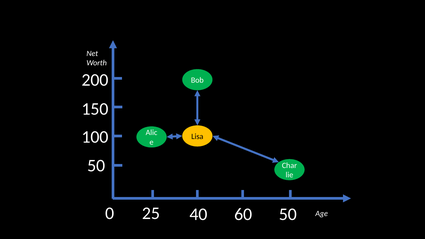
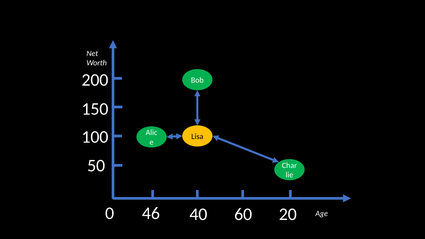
25: 25 -> 46 (151, 213)
60 50: 50 -> 20 (288, 214)
